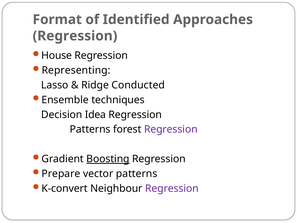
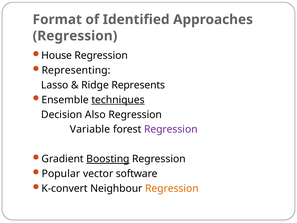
Conducted: Conducted -> Represents (138, 85)
techniques underline: none -> present (118, 100)
Idea: Idea -> Also (95, 114)
Patterns: Patterns -> Variable (90, 129)
Prepare: Prepare -> Popular (61, 174)
vector patterns: patterns -> software (137, 174)
Regression colour: purple -> orange (172, 188)
